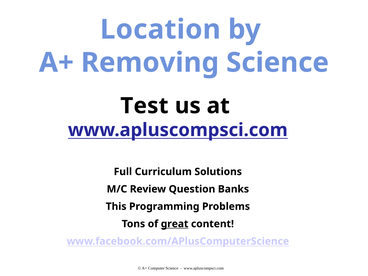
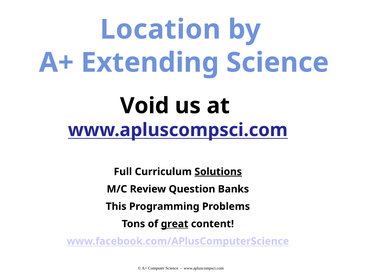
Removing: Removing -> Extending (150, 63)
Test: Test -> Void (145, 106)
Solutions underline: none -> present (218, 172)
